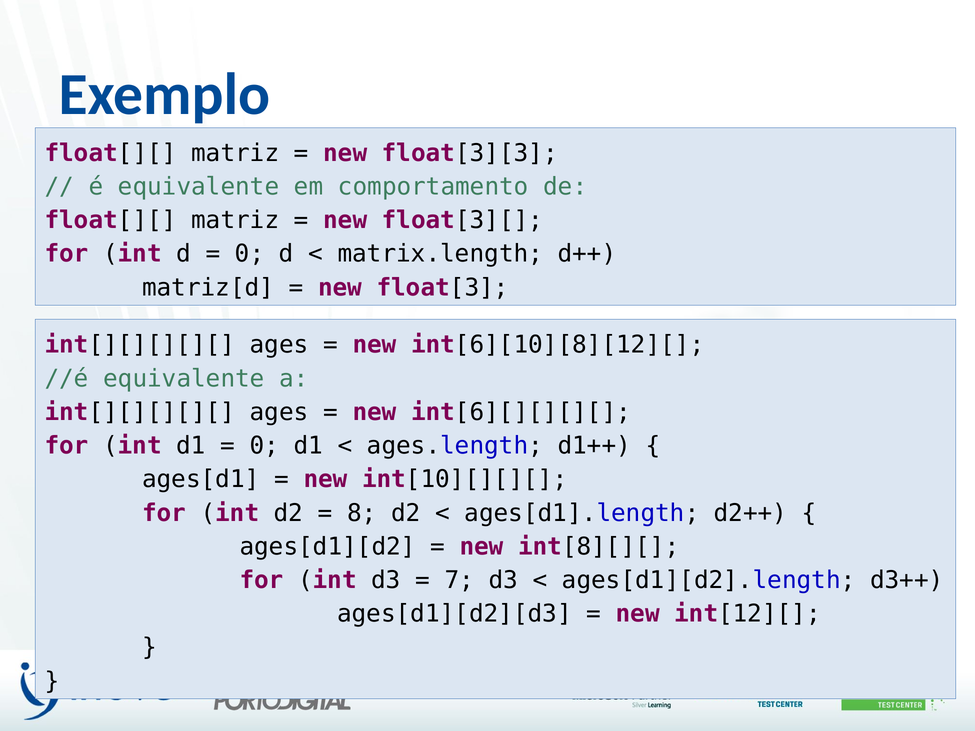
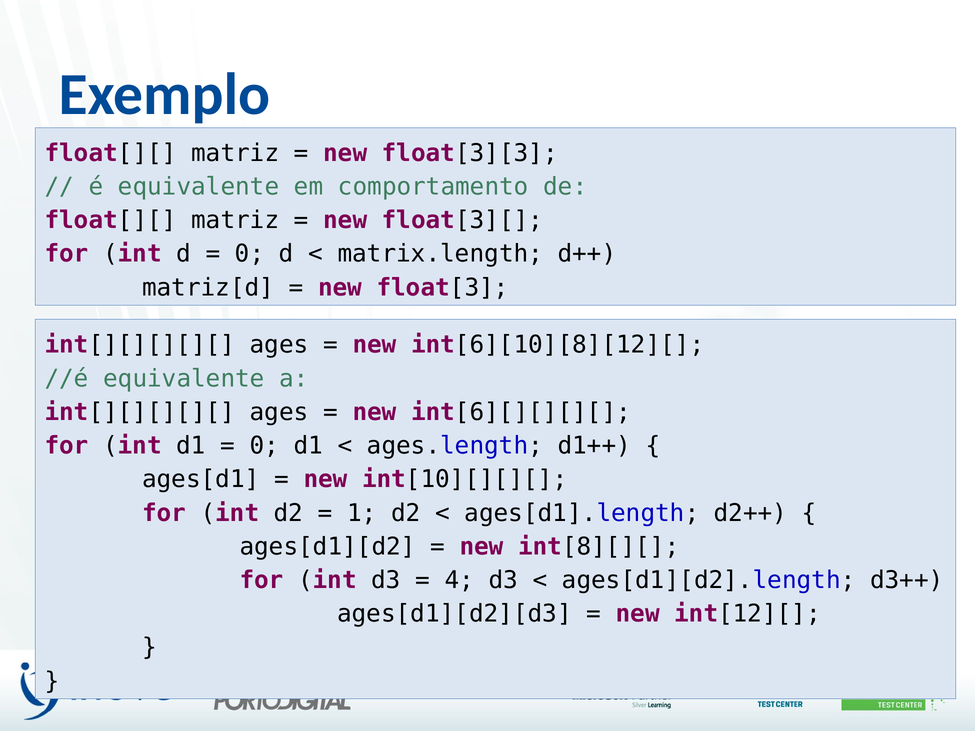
8: 8 -> 1 (362, 513)
7: 7 -> 4 (459, 580)
